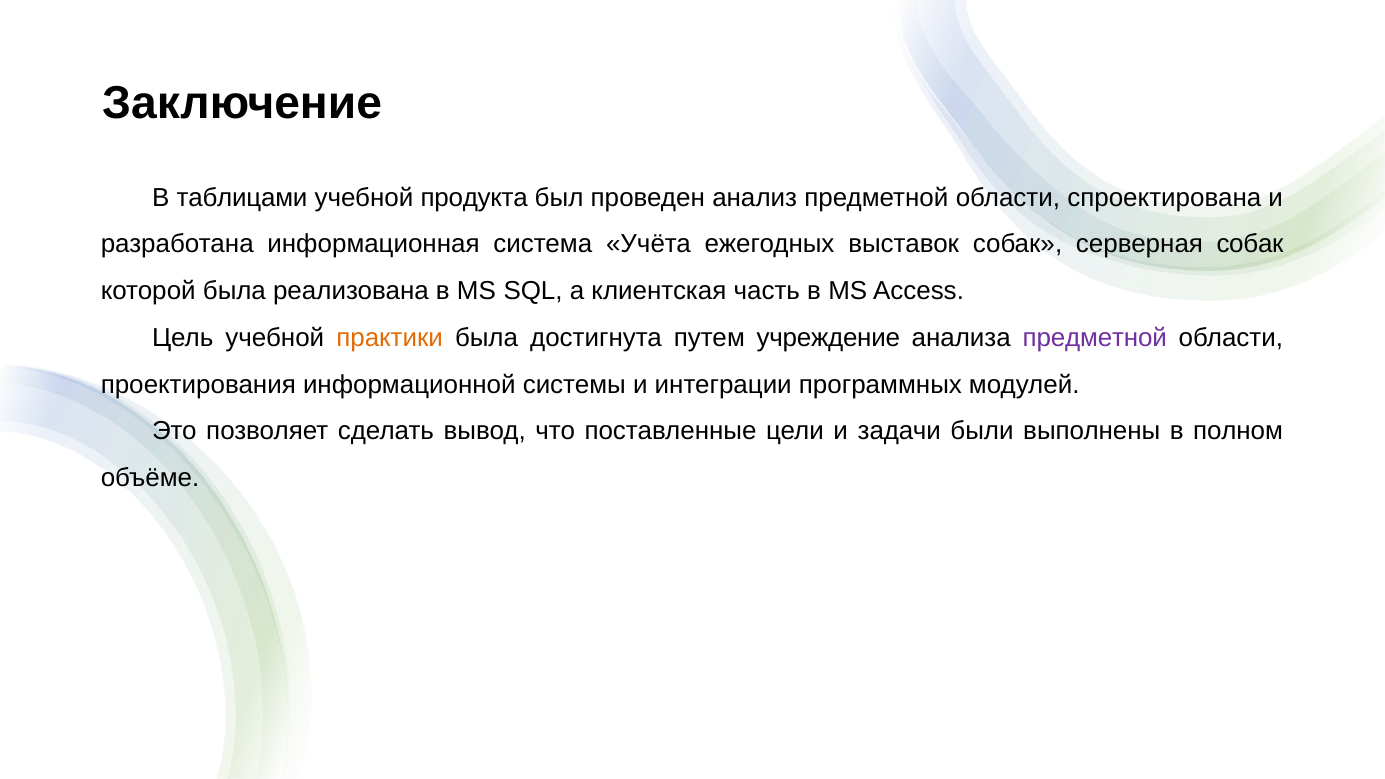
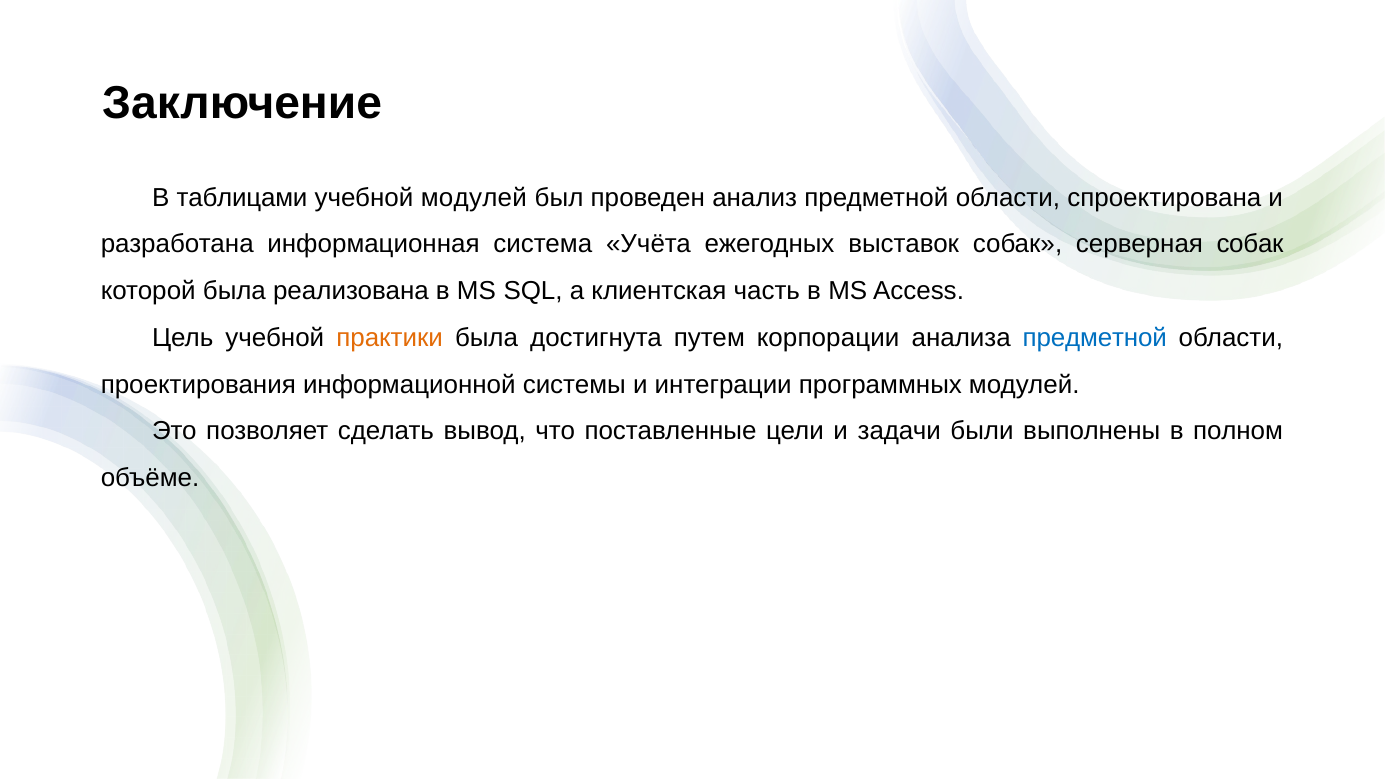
учебной продукта: продукта -> модулей (474, 198)
учреждение: учреждение -> корпорации (828, 338)
предметной colour: purple -> blue (1095, 338)
